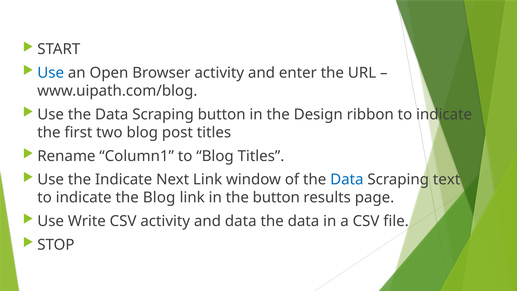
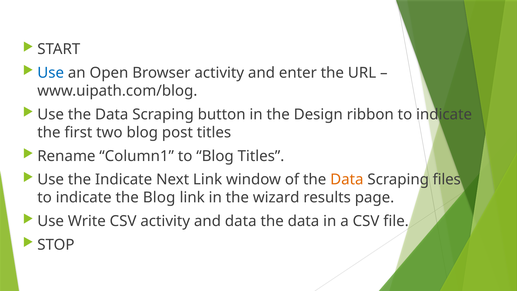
Data colour: blue -> orange (347, 179)
text: text -> files (447, 179)
the button: button -> wizard (276, 198)
